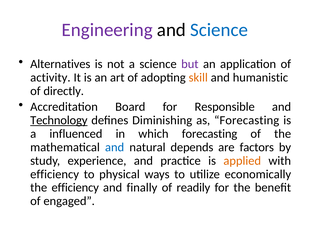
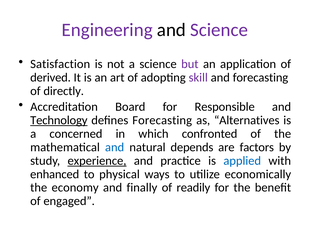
Science colour: blue -> purple (219, 30)
Alternatives: Alternatives -> Satisfaction (60, 64)
activity: activity -> derived (51, 78)
skill colour: orange -> purple (198, 78)
and humanistic: humanistic -> forecasting (260, 78)
defines Diminishing: Diminishing -> Forecasting (162, 121)
as Forecasting: Forecasting -> Alternatives (247, 121)
influenced: influenced -> concerned (76, 134)
which forecasting: forecasting -> confronted (210, 134)
experience underline: none -> present (97, 161)
applied colour: orange -> blue (242, 161)
efficiency: efficiency -> enhanced (55, 175)
the efficiency: efficiency -> economy (75, 188)
